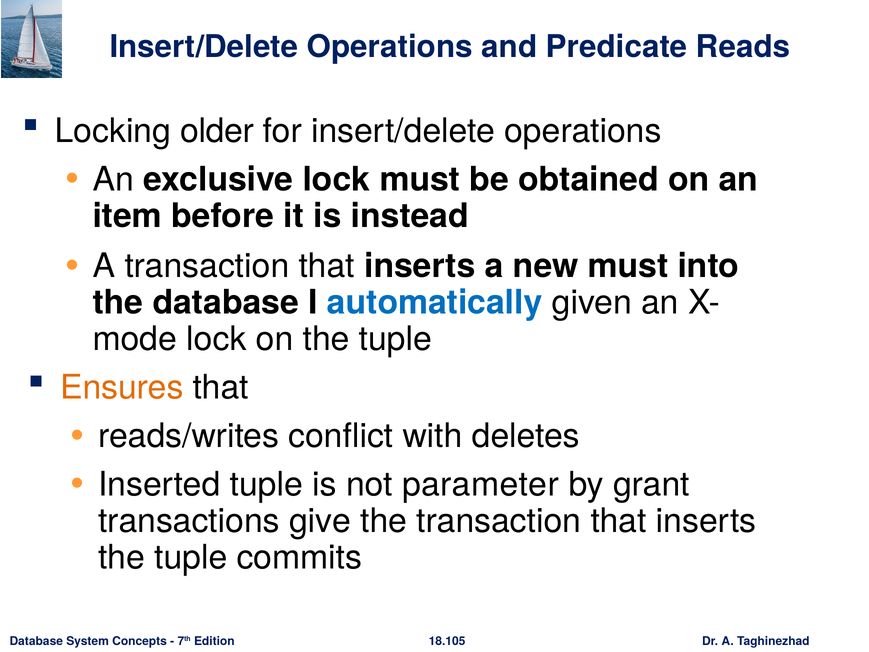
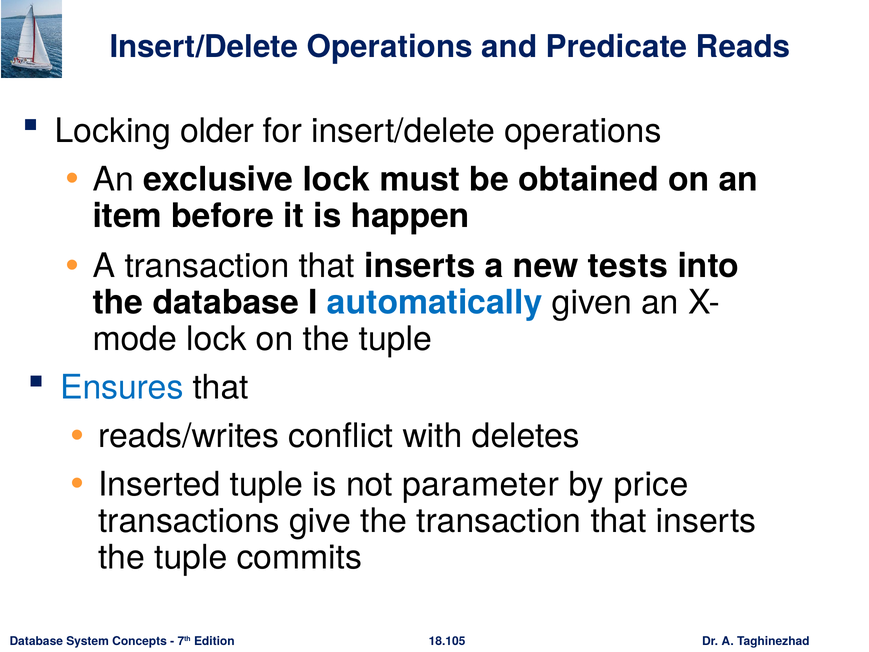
instead: instead -> happen (410, 216)
new must: must -> tests (628, 266)
Ensures colour: orange -> blue (122, 388)
grant: grant -> price (651, 484)
